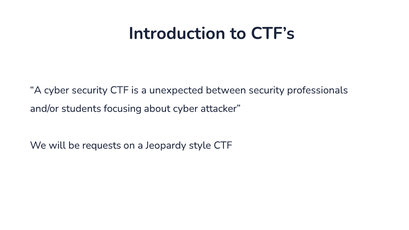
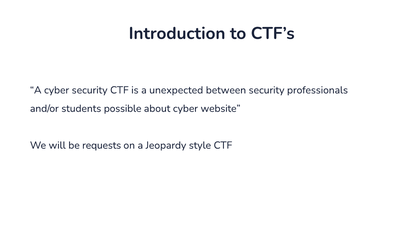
focusing: focusing -> possible (123, 109)
attacker: attacker -> website (221, 109)
